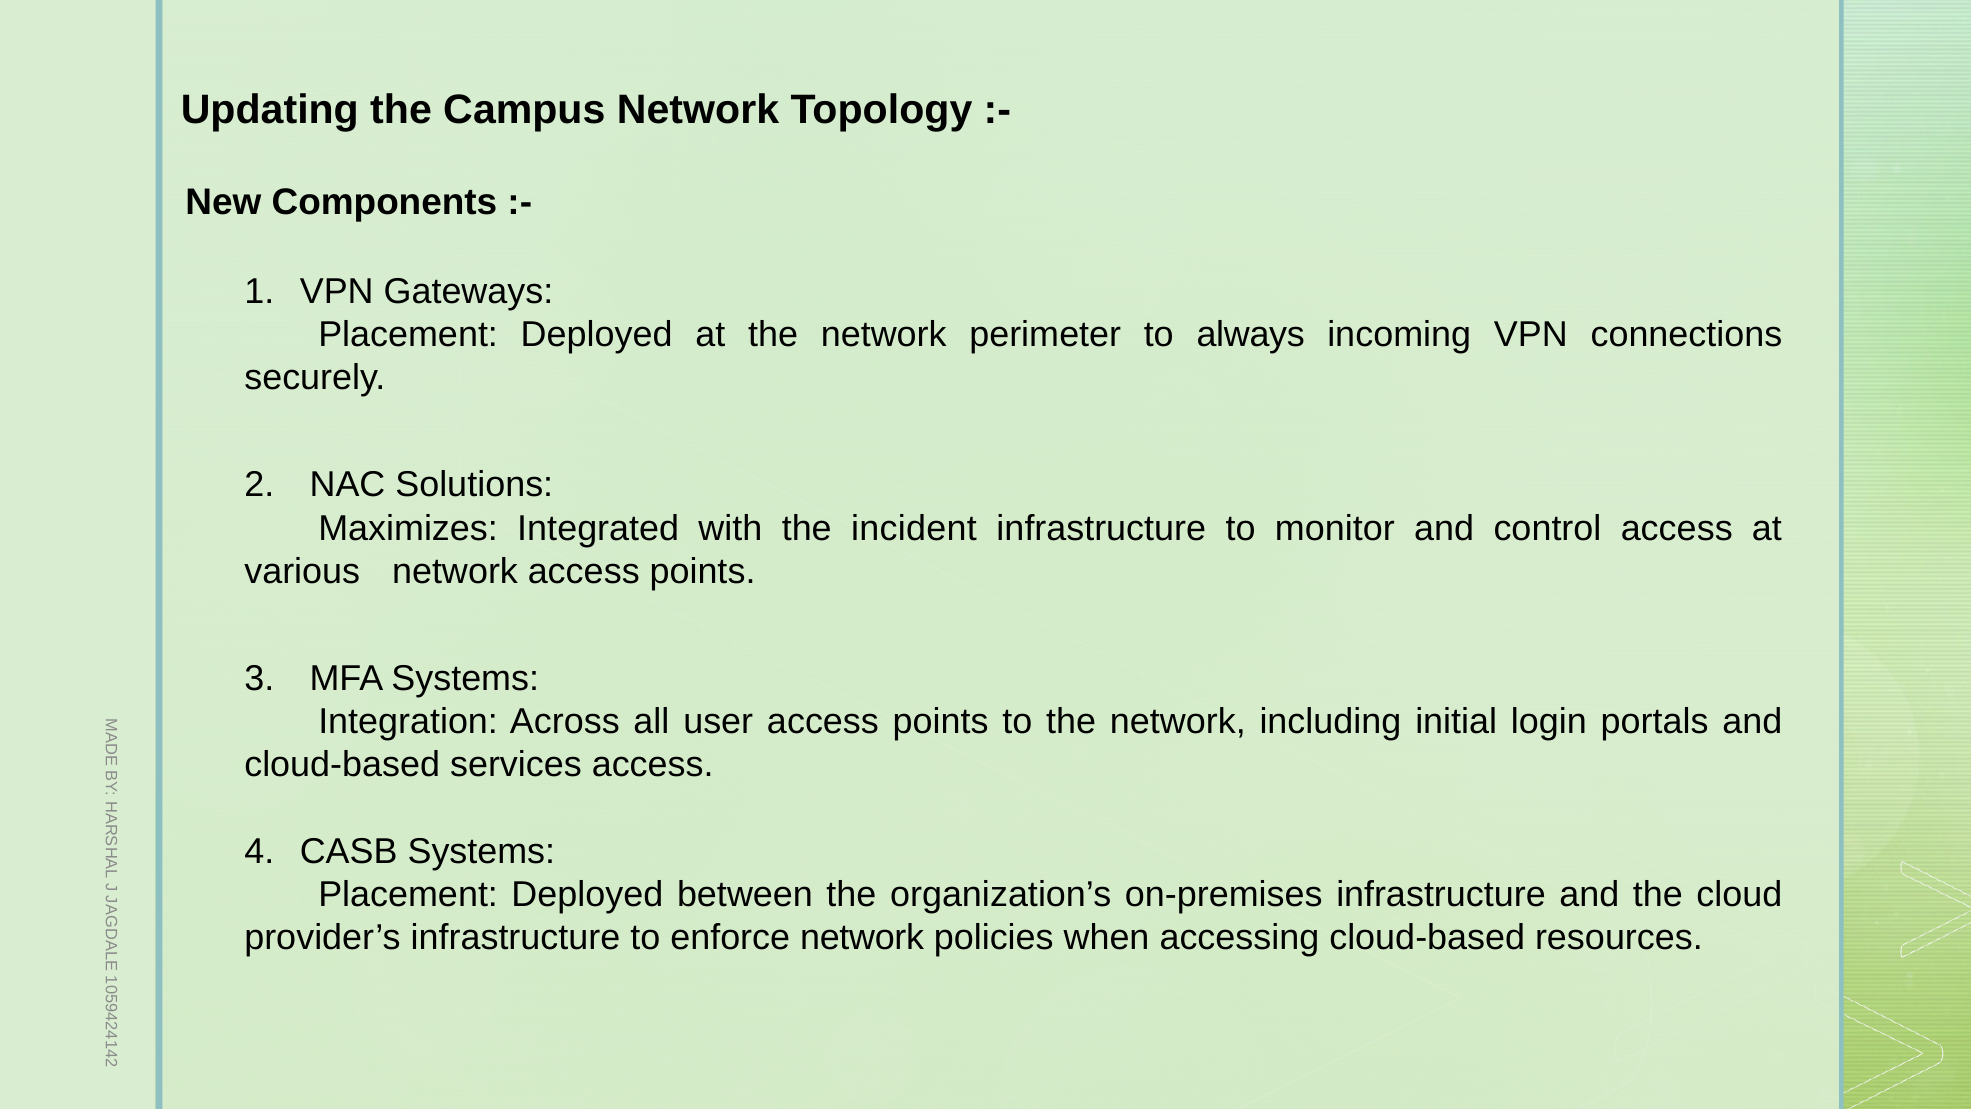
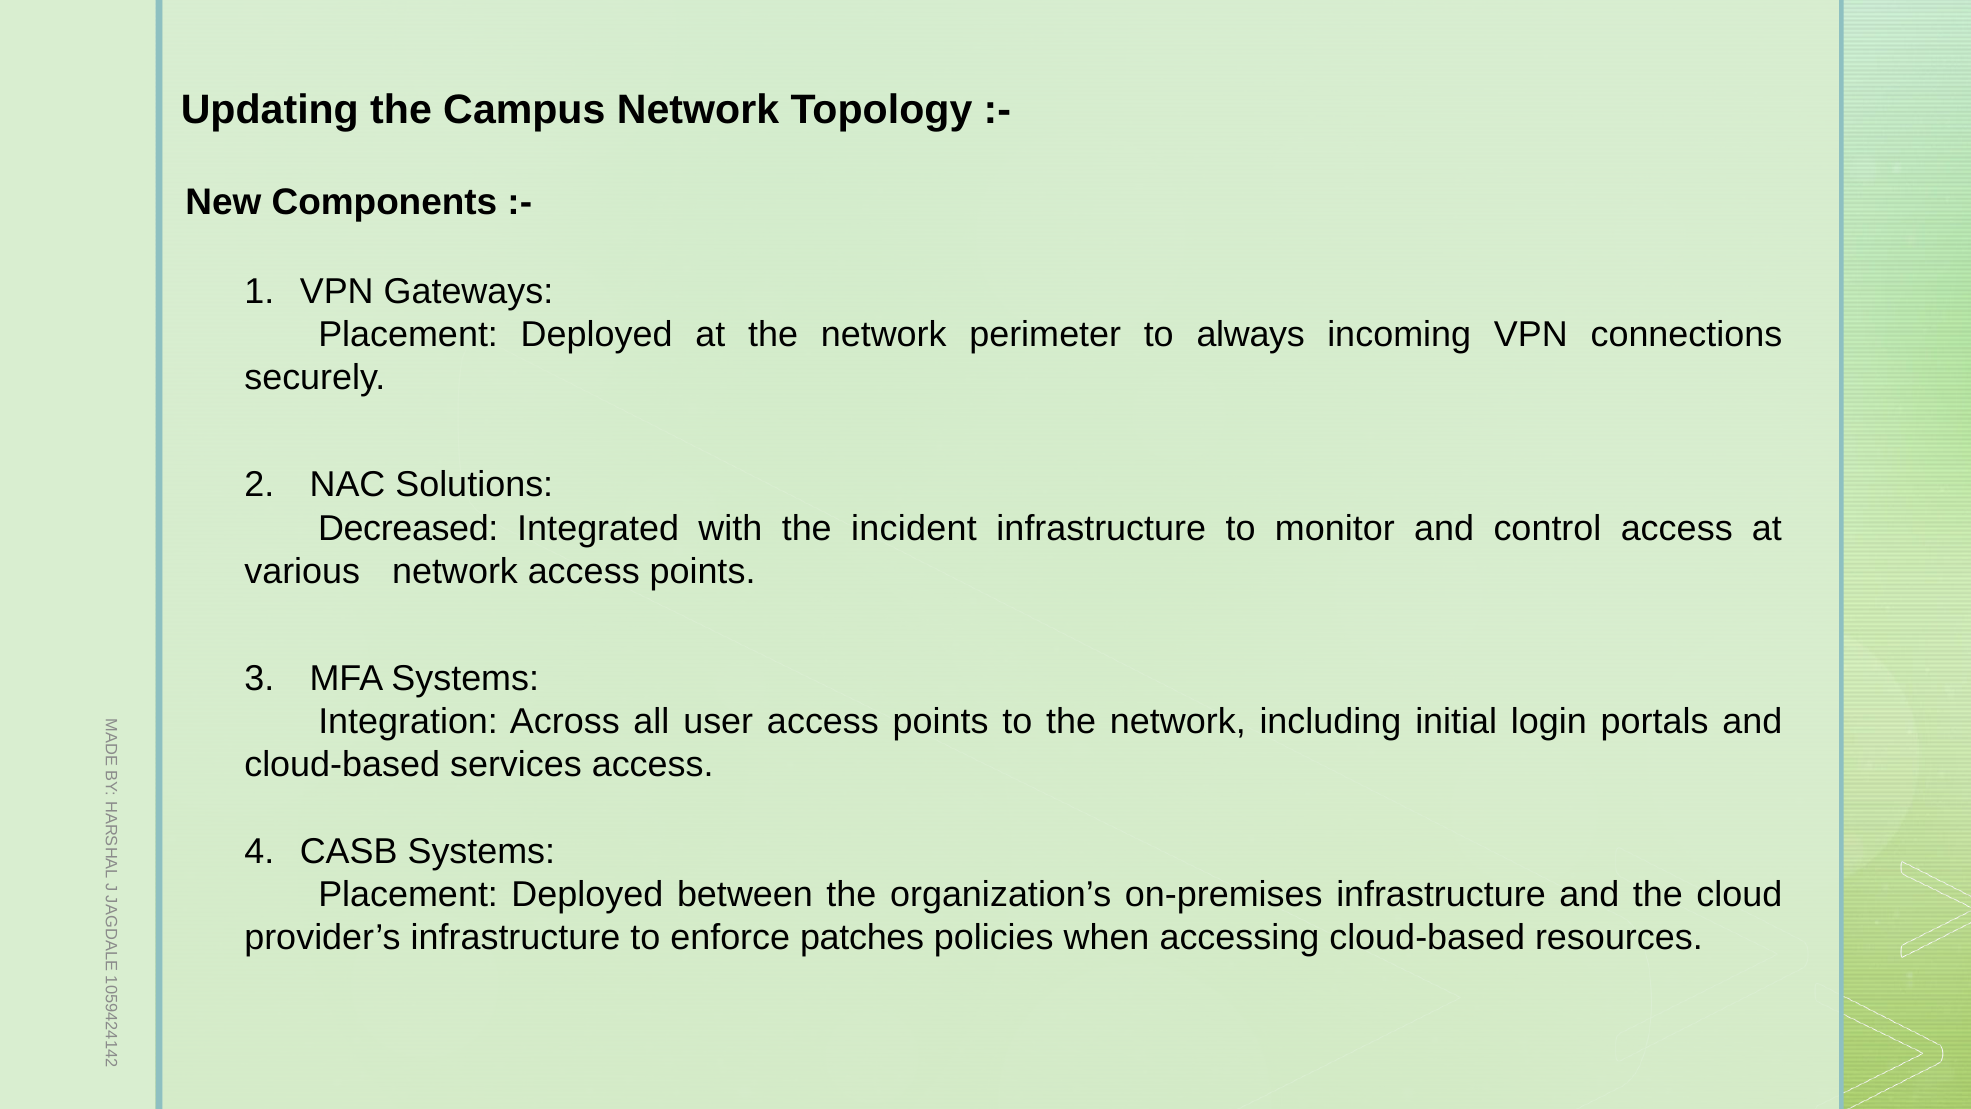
Maximizes: Maximizes -> Decreased (408, 528)
enforce network: network -> patches (862, 937)
